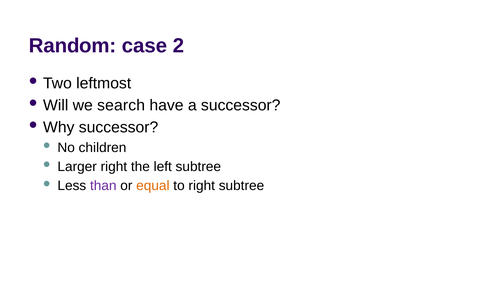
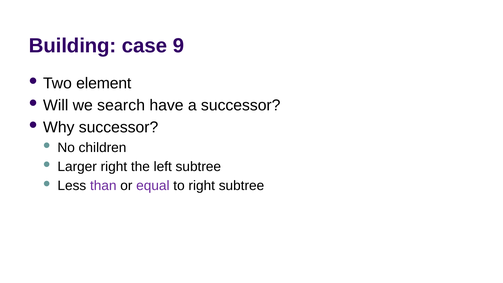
Random: Random -> Building (73, 46)
2: 2 -> 9 (179, 46)
leftmost: leftmost -> element (104, 83)
equal colour: orange -> purple (153, 186)
